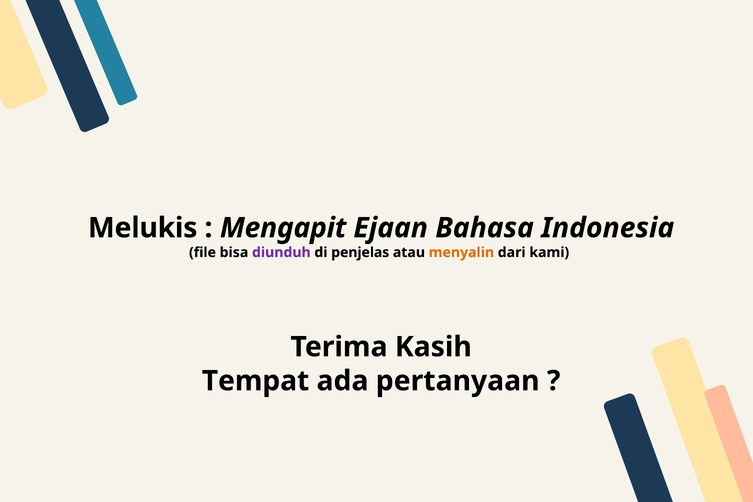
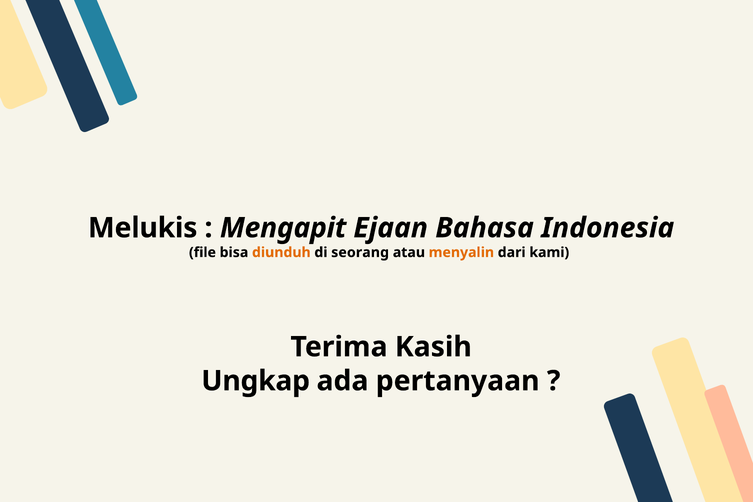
diunduh colour: purple -> orange (281, 252)
penjelas: penjelas -> seorang (360, 252)
Tempat: Tempat -> Ungkap (256, 381)
